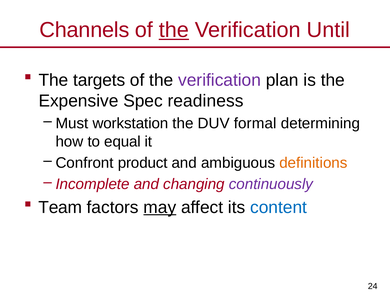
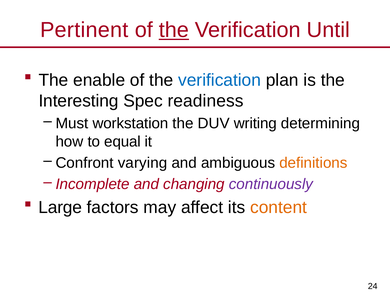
Channels: Channels -> Pertinent (84, 30)
targets: targets -> enable (99, 80)
verification colour: purple -> blue (220, 80)
Expensive: Expensive -> Interesting (79, 101)
formal: formal -> writing (255, 123)
product: product -> varying (143, 163)
Team: Team -> Large (60, 207)
may underline: present -> none (160, 207)
content colour: blue -> orange (279, 207)
